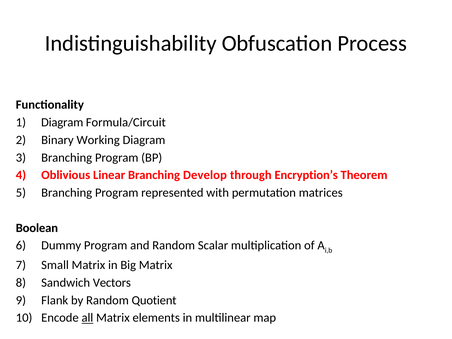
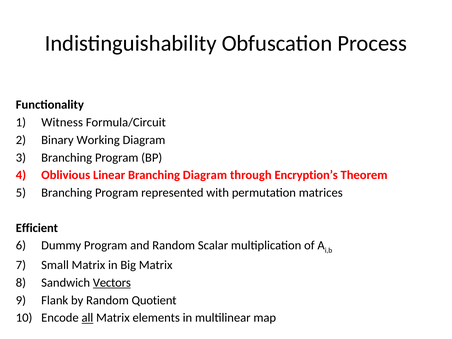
Diagram: Diagram -> Witness (62, 122)
Branching Develop: Develop -> Diagram (205, 175)
Boolean: Boolean -> Efficient (37, 228)
Vectors underline: none -> present (112, 283)
